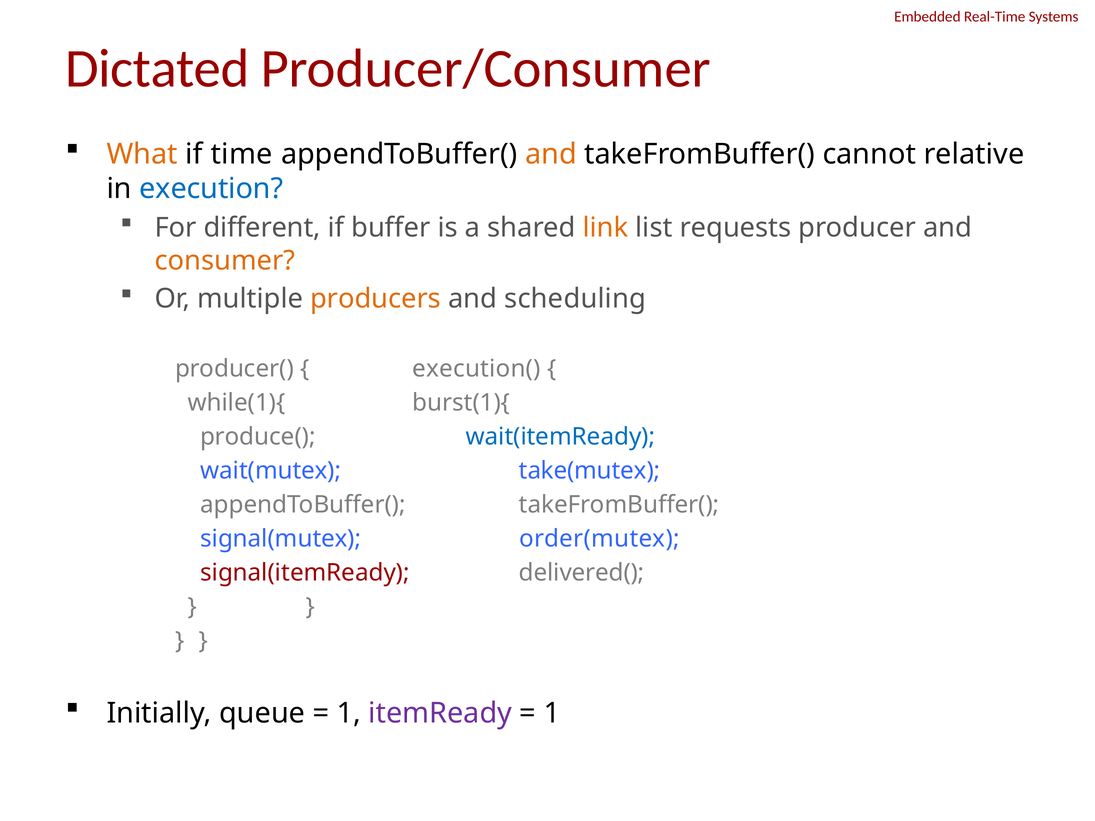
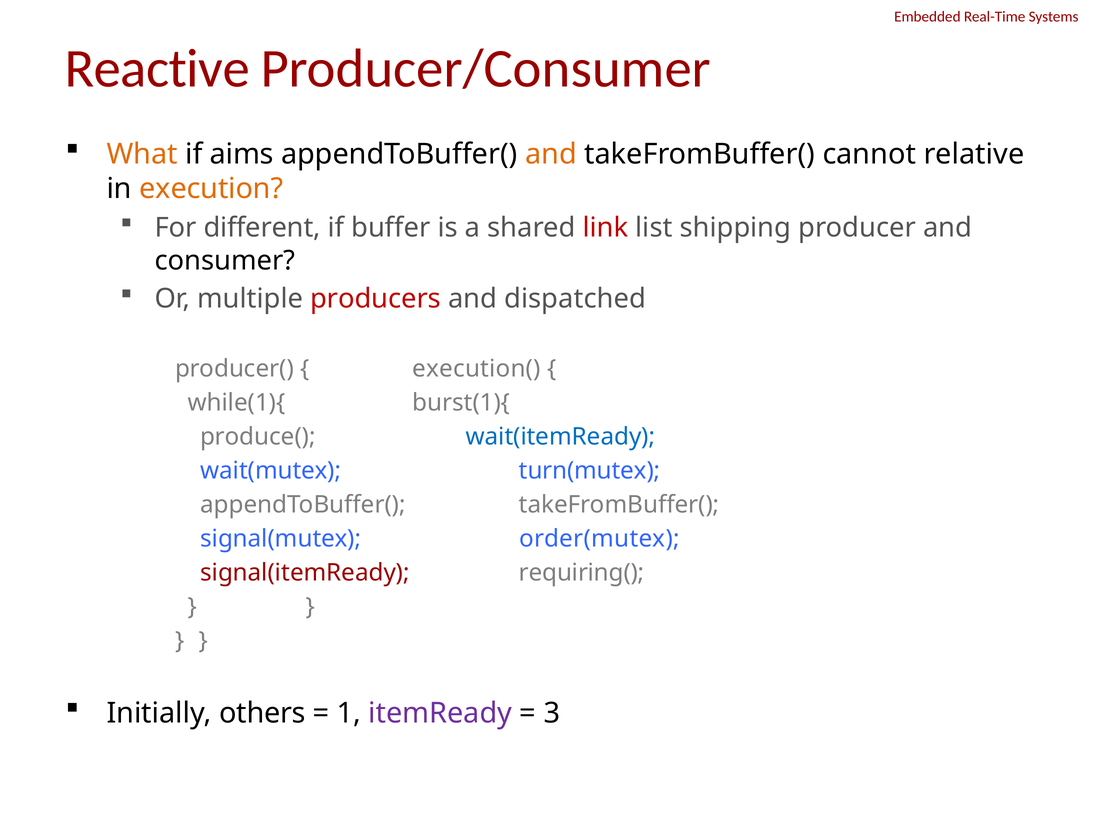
Dictated: Dictated -> Reactive (157, 69)
time: time -> aims (242, 154)
execution colour: blue -> orange (211, 189)
link colour: orange -> red (606, 228)
requests: requests -> shipping (735, 228)
consumer colour: orange -> black (225, 261)
producers colour: orange -> red (376, 299)
scheduling: scheduling -> dispatched (575, 299)
take(mutex: take(mutex -> turn(mutex (590, 471)
delivered(: delivered( -> requiring( (582, 573)
queue: queue -> others (262, 714)
1: 1 -> 3 (552, 714)
